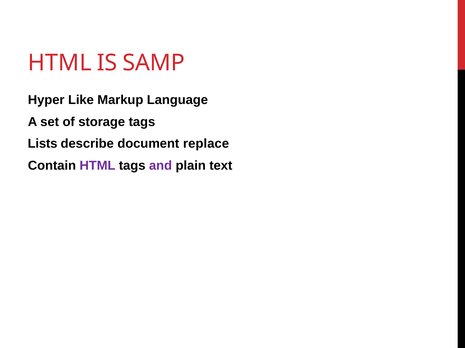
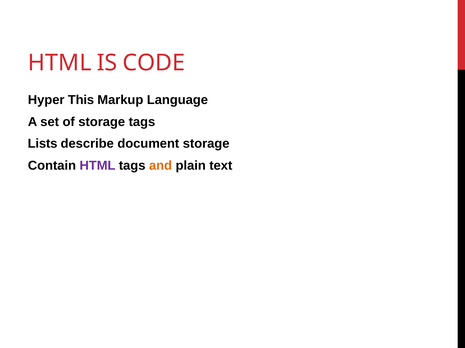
SAMP: SAMP -> CODE (154, 63)
Like: Like -> This (81, 100)
document replace: replace -> storage (206, 144)
and colour: purple -> orange (160, 166)
